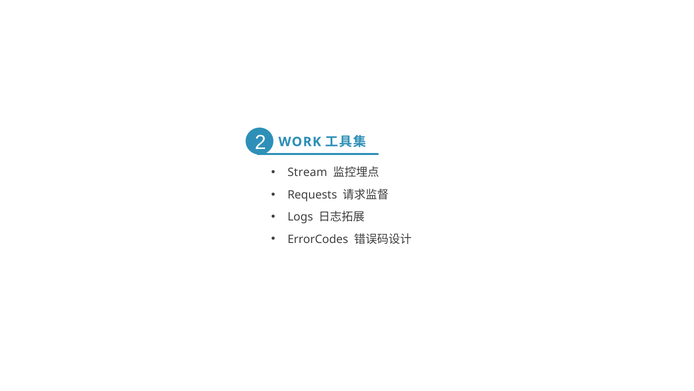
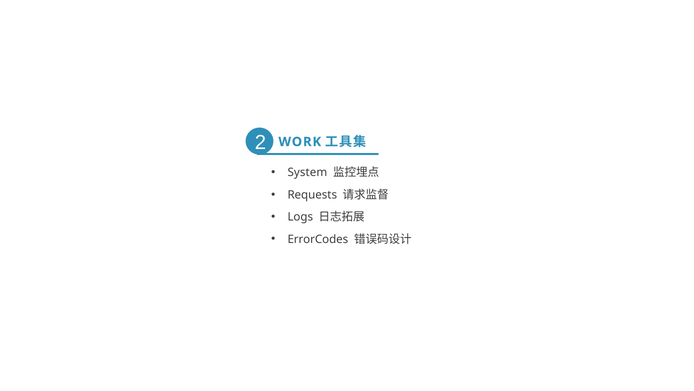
Stream: Stream -> System (307, 172)
